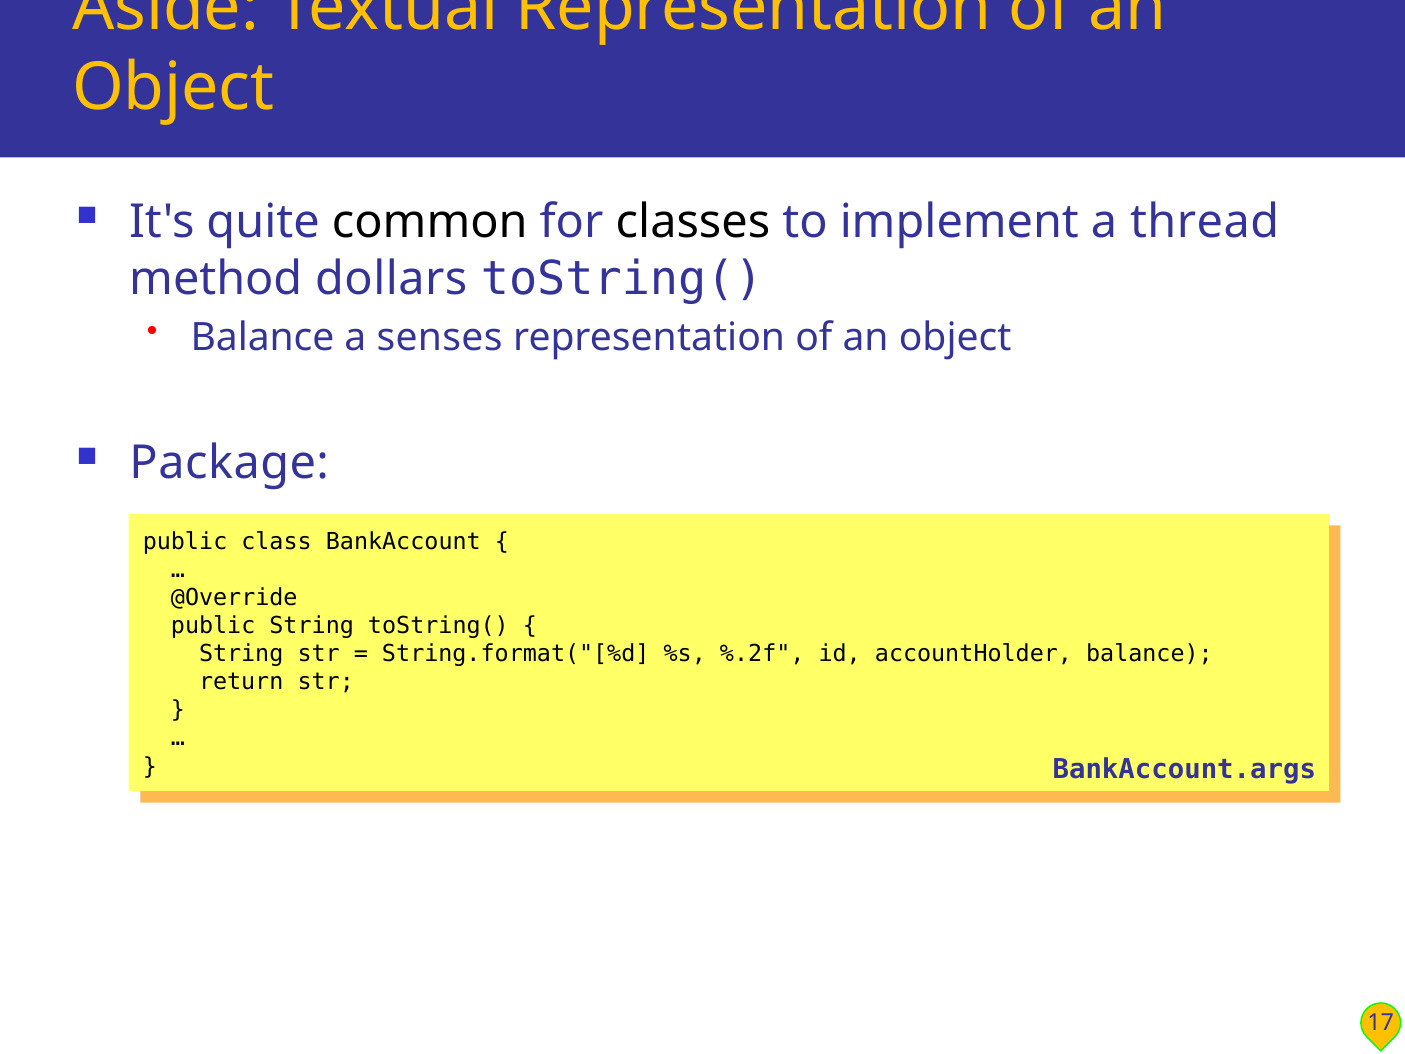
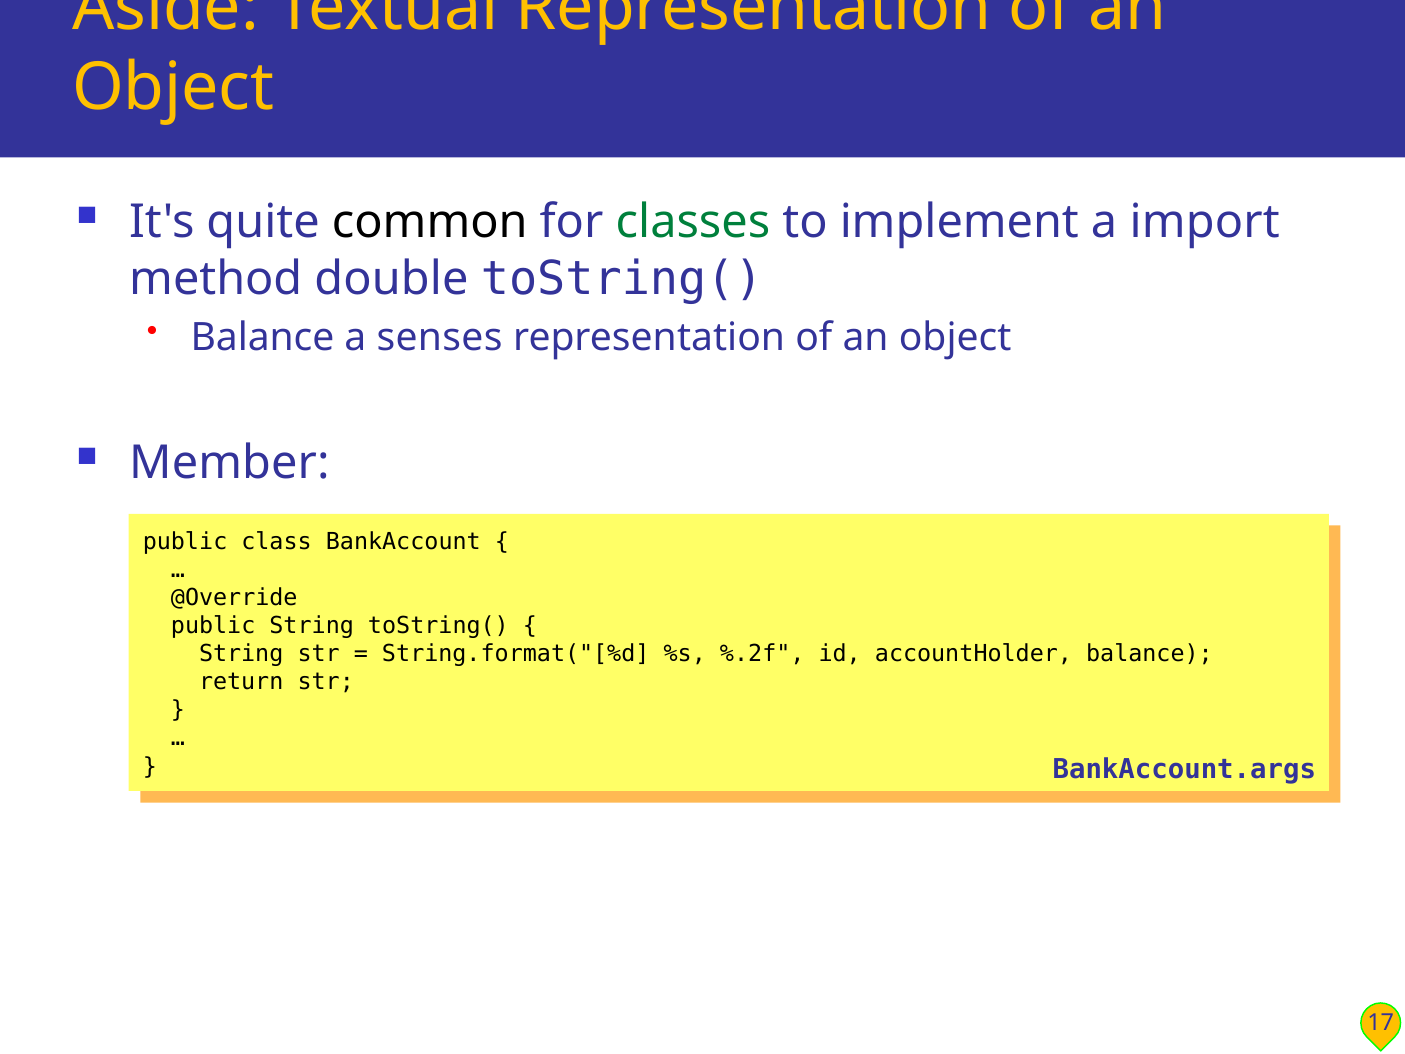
classes colour: black -> green (693, 222)
thread: thread -> import (1205, 222)
dollars: dollars -> double (391, 279)
Package: Package -> Member (229, 463)
